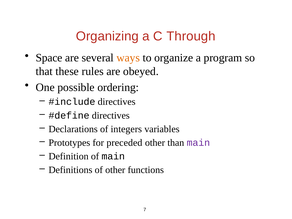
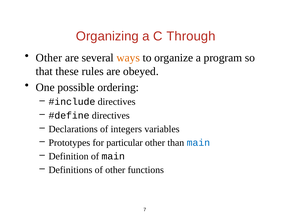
Space: Space -> Other (49, 58)
preceded: preceded -> particular (125, 143)
main colour: purple -> blue (198, 143)
